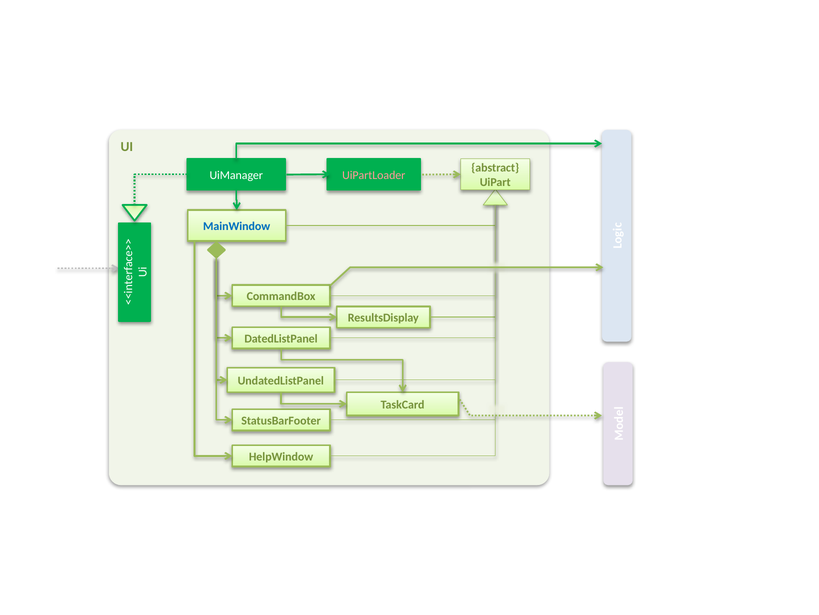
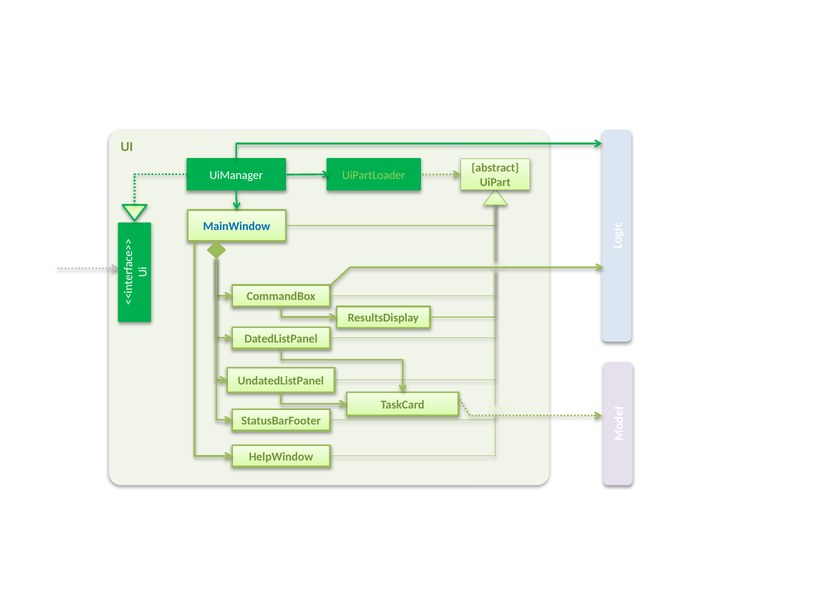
UiPartLoader colour: pink -> light green (374, 175)
